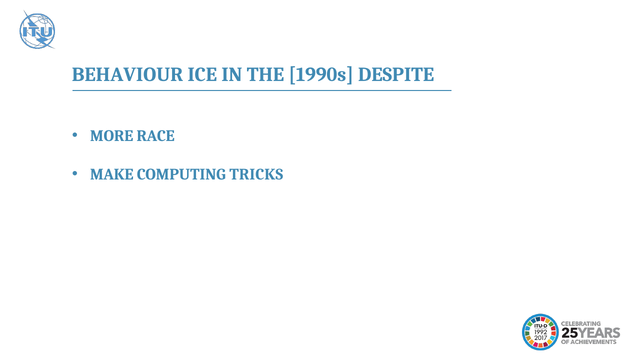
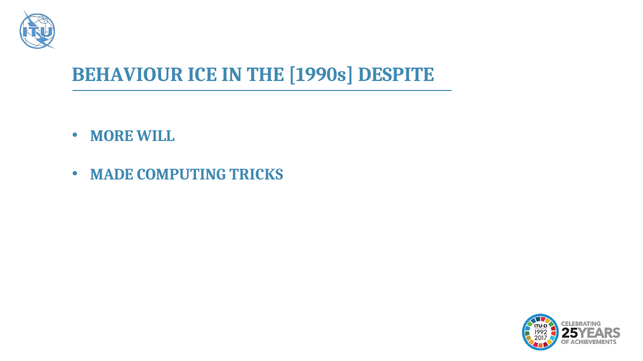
RACE: RACE -> WILL (156, 136)
MAKE: MAKE -> MADE (112, 175)
